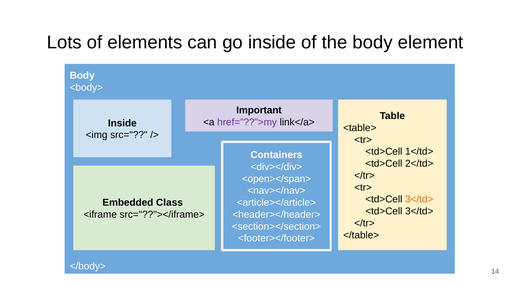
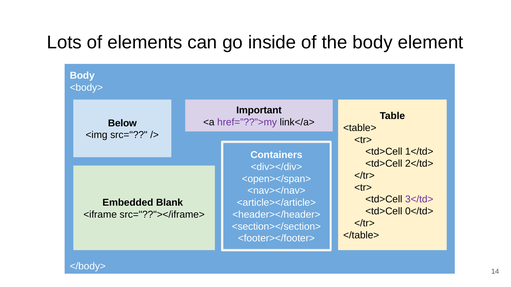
Inside: Inside -> Below (122, 123)
3</td> colour: orange -> purple (419, 200)
Class: Class -> Blank (170, 203)
3</td>: 3</td> -> 0</td> (419, 212)
